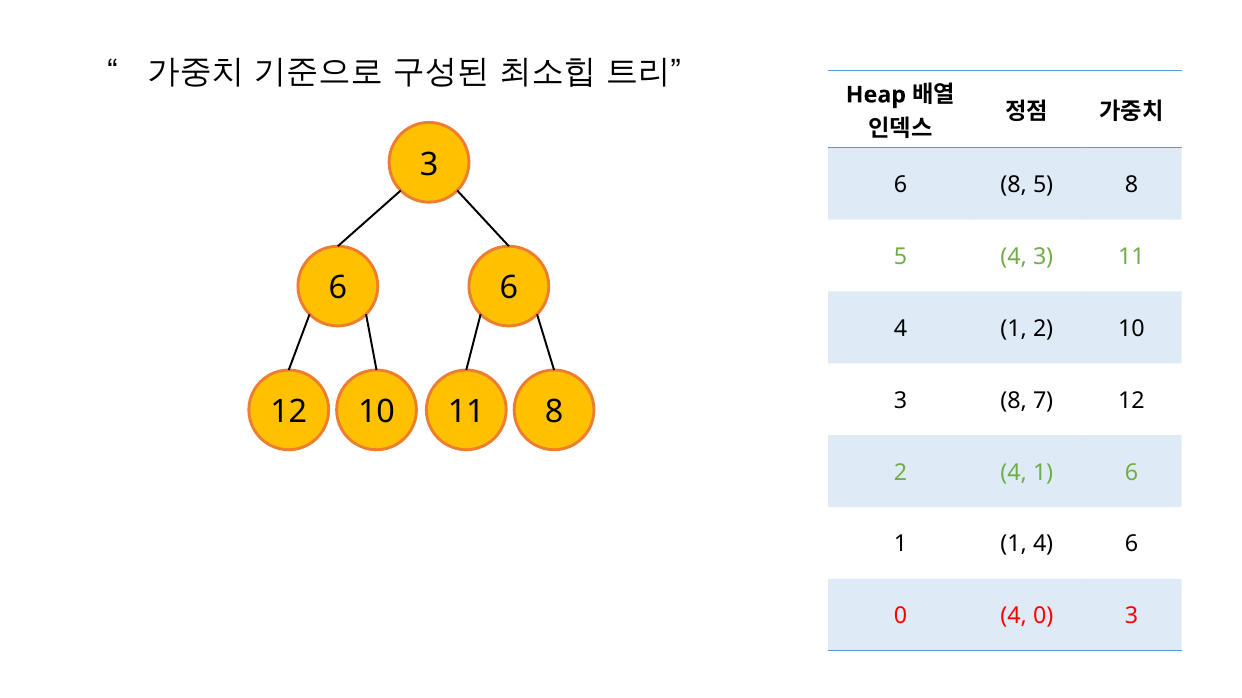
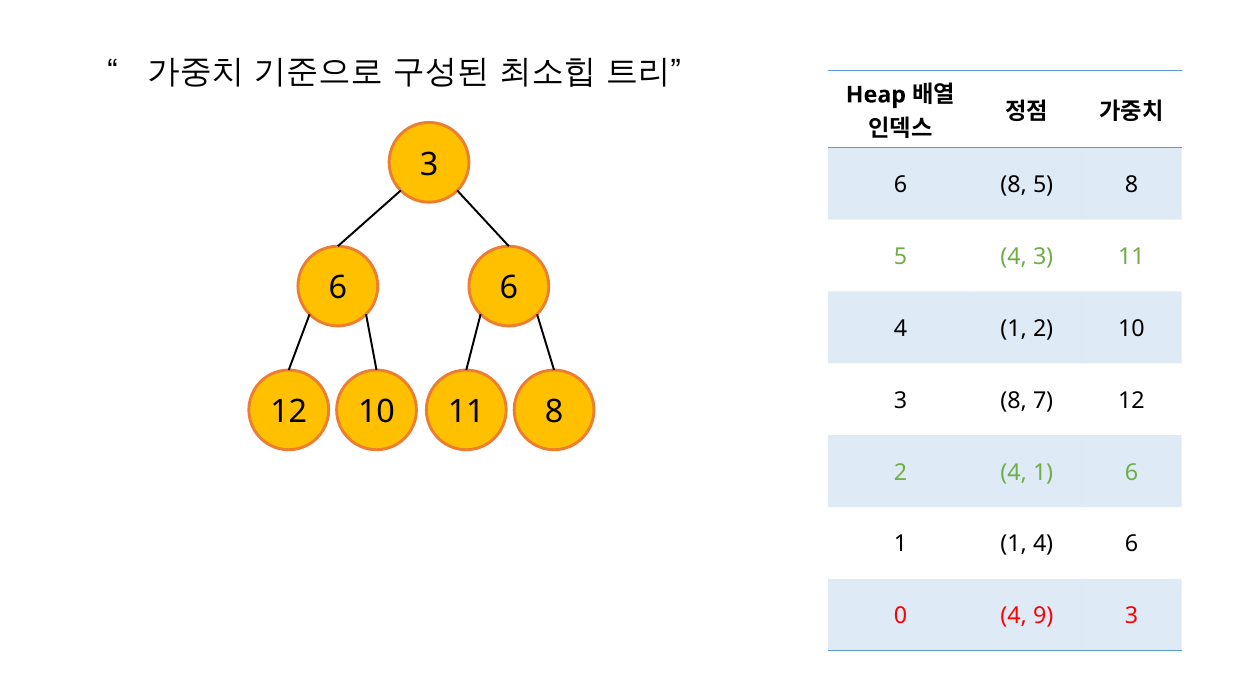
4 0: 0 -> 9 (1043, 617)
